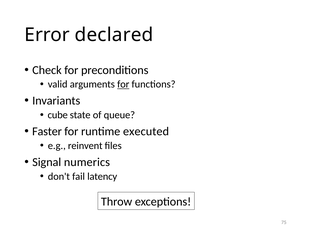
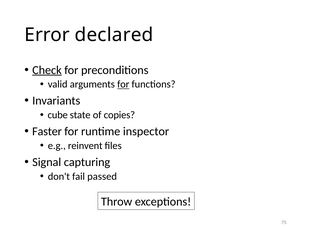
Check underline: none -> present (47, 70)
queue: queue -> copies (119, 115)
executed: executed -> inspector (146, 132)
numerics: numerics -> capturing (87, 162)
latency: latency -> passed (102, 177)
